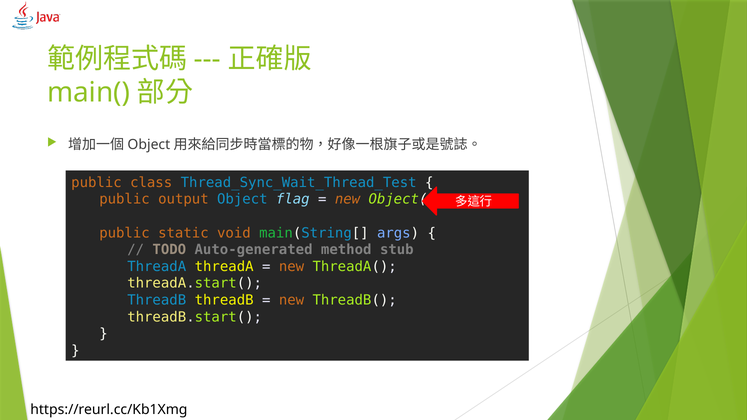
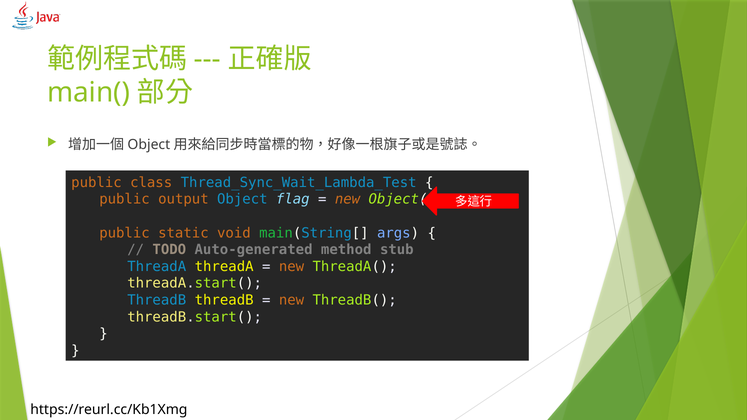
Thread_Sync_Wait_Thread_Test: Thread_Sync_Wait_Thread_Test -> Thread_Sync_Wait_Lambda_Test (299, 183)
